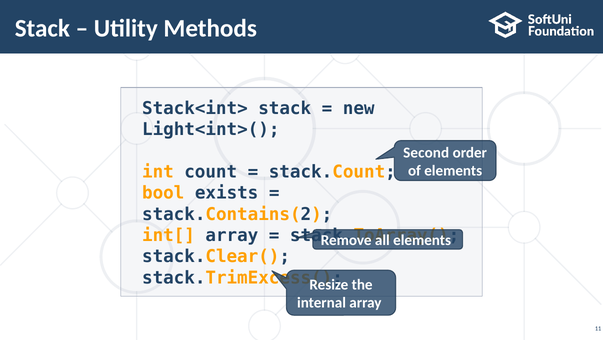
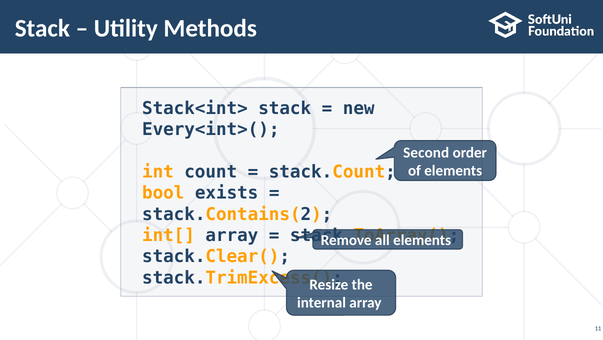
Light<int>(: Light<int>( -> Every<int>( (211, 129)
